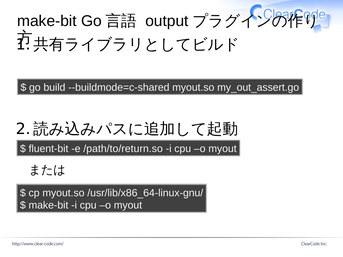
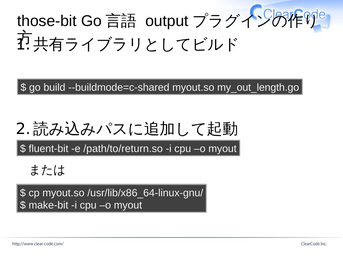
make-bit: make-bit -> those-bit (47, 21)
my_out_assert.go: my_out_assert.go -> my_out_length.go (258, 88)
